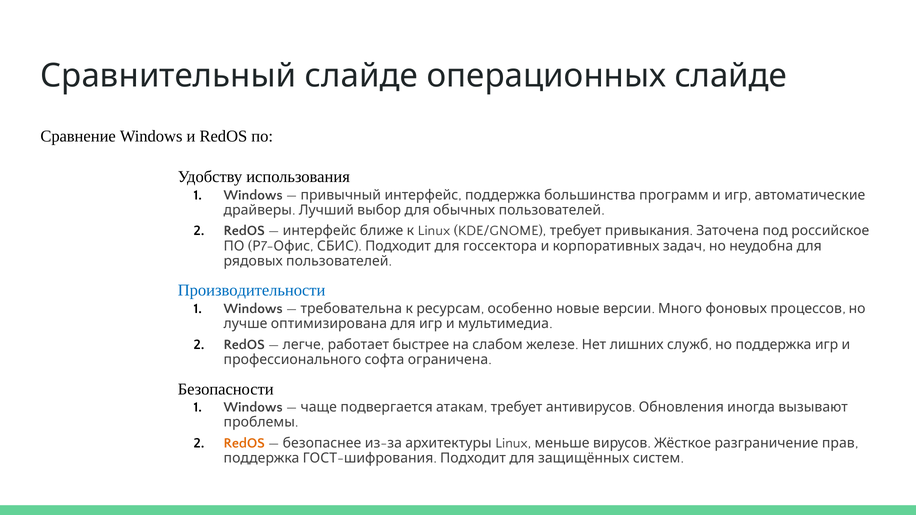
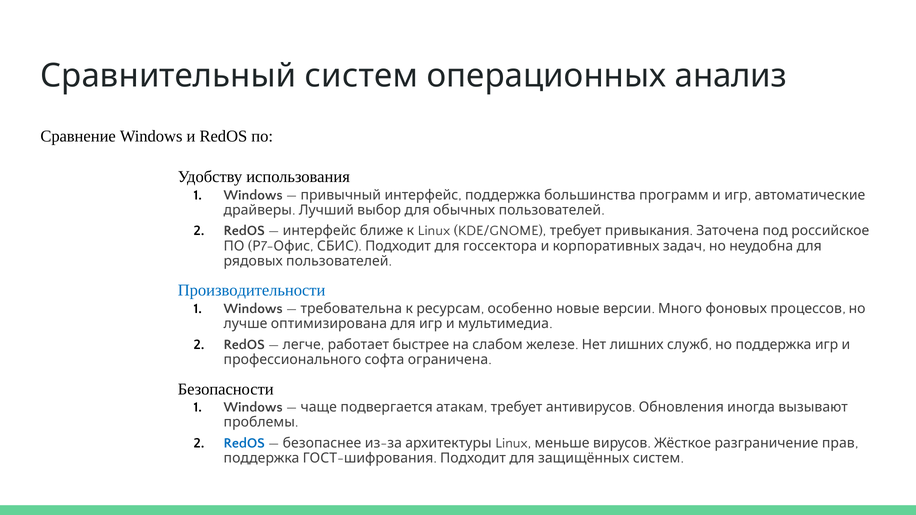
Сравнительный слайде: слайде -> систем (361, 76)
операционных слайде: слайде -> анализ (731, 76)
RedOS colour: orange -> blue (244, 443)
